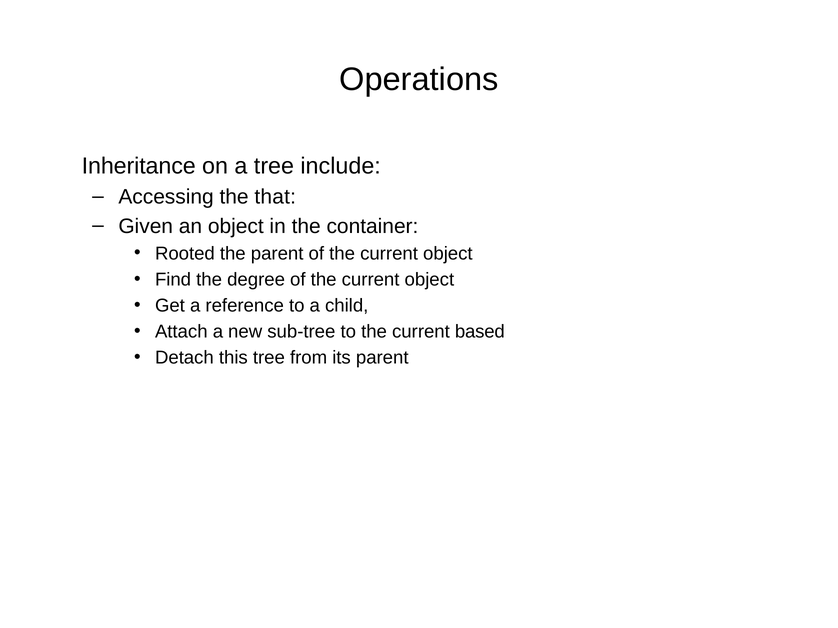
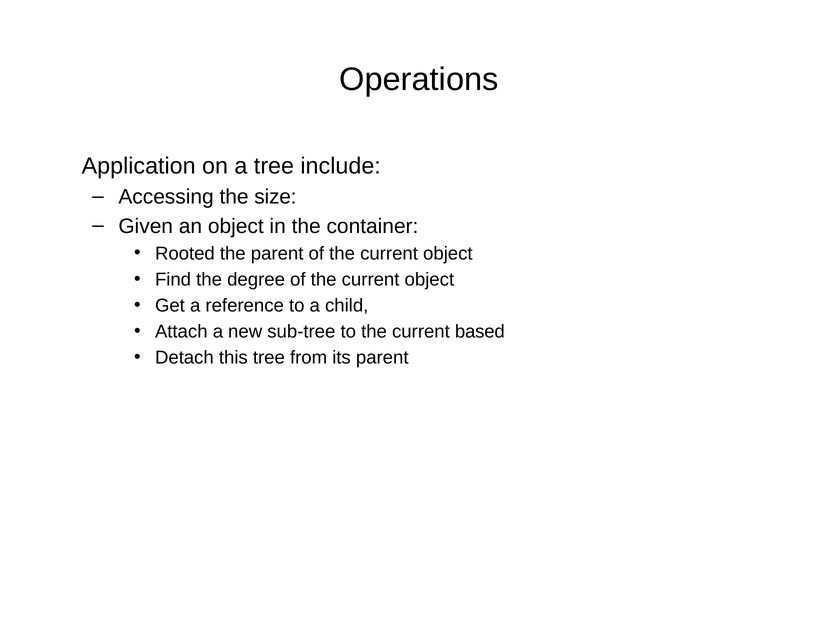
Inheritance: Inheritance -> Application (139, 166)
that: that -> size (275, 197)
